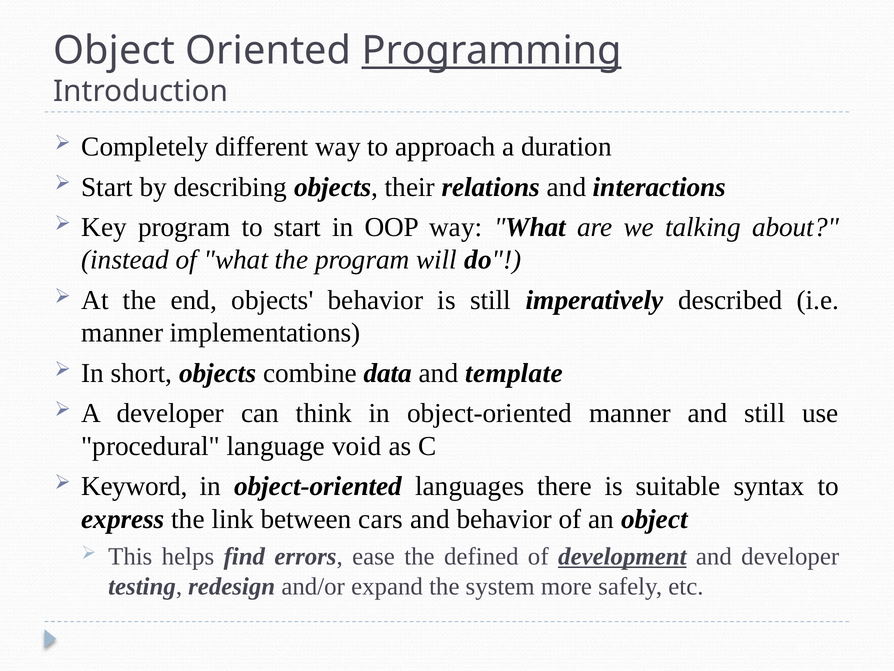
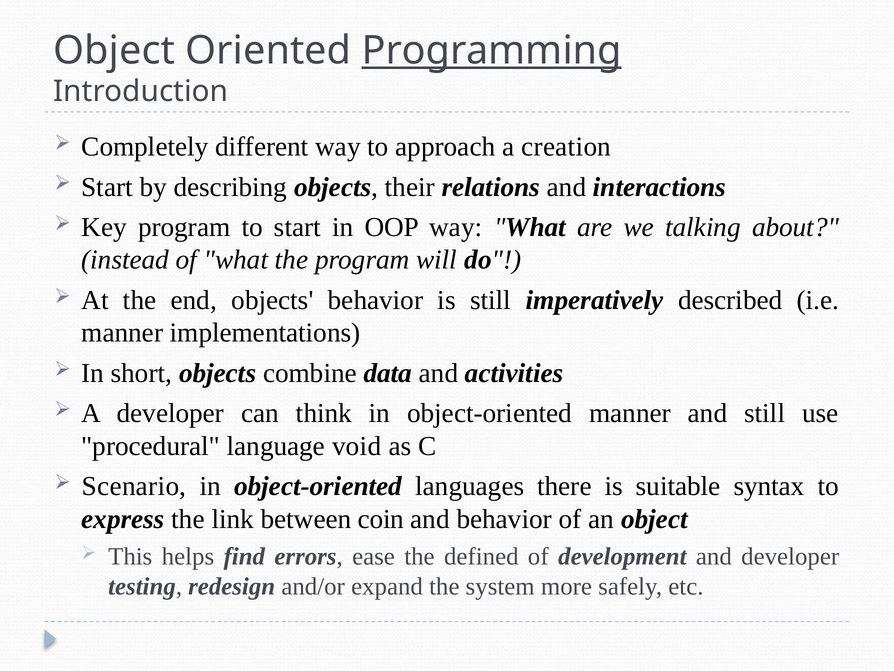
duration: duration -> creation (566, 147)
template: template -> activities (514, 373)
Keyword: Keyword -> Scenario (134, 486)
cars: cars -> coin (381, 519)
development underline: present -> none (622, 556)
